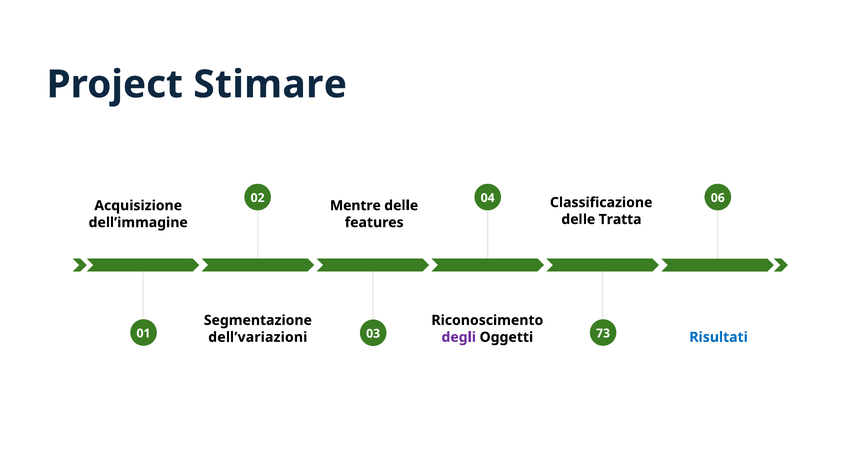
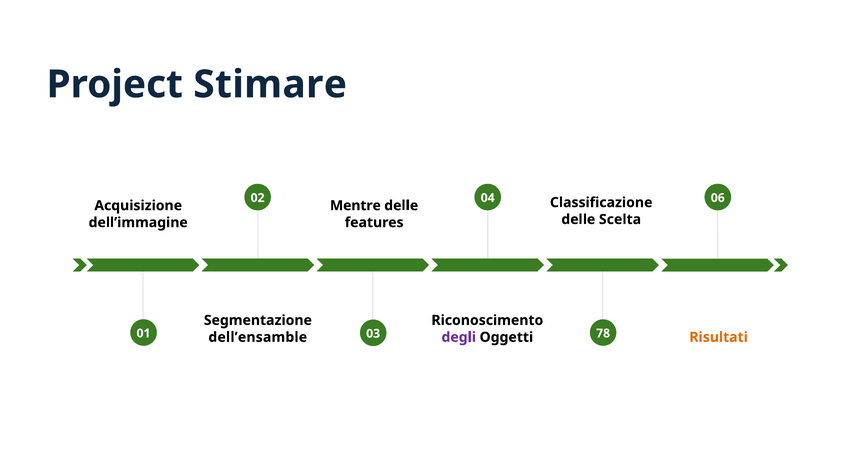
Tratta: Tratta -> Scelta (620, 219)
73: 73 -> 78 (603, 333)
dell’variazioni: dell’variazioni -> dell’ensamble (258, 337)
Risultati colour: blue -> orange (719, 337)
